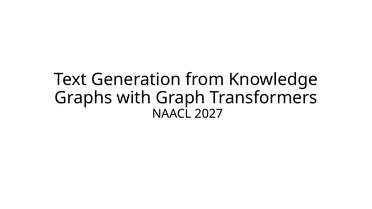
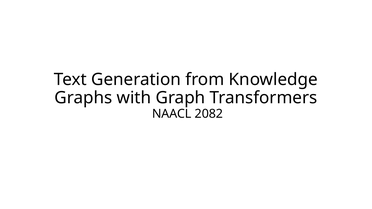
2027: 2027 -> 2082 (209, 114)
